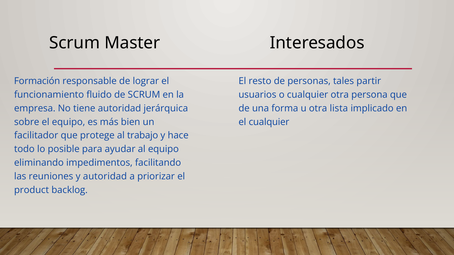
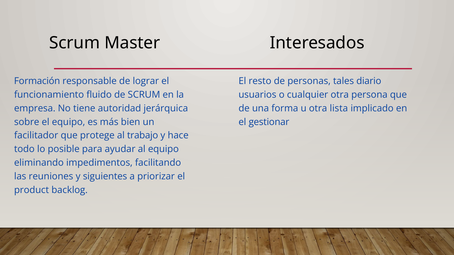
partir: partir -> diario (369, 81)
el cualquier: cualquier -> gestionar (269, 122)
y autoridad: autoridad -> siguientes (105, 177)
